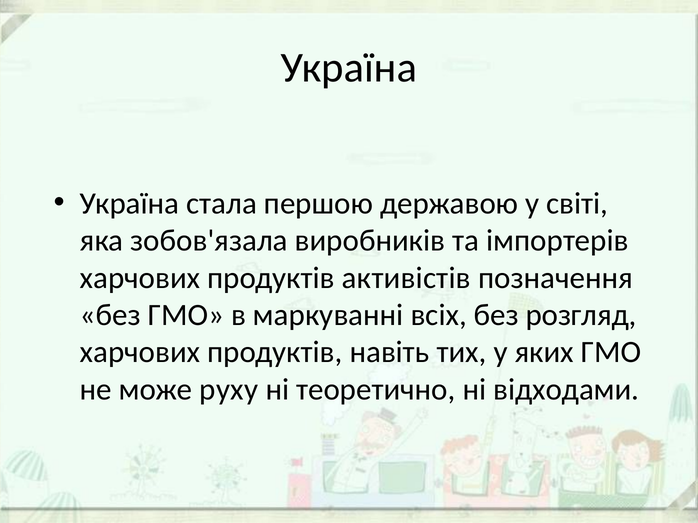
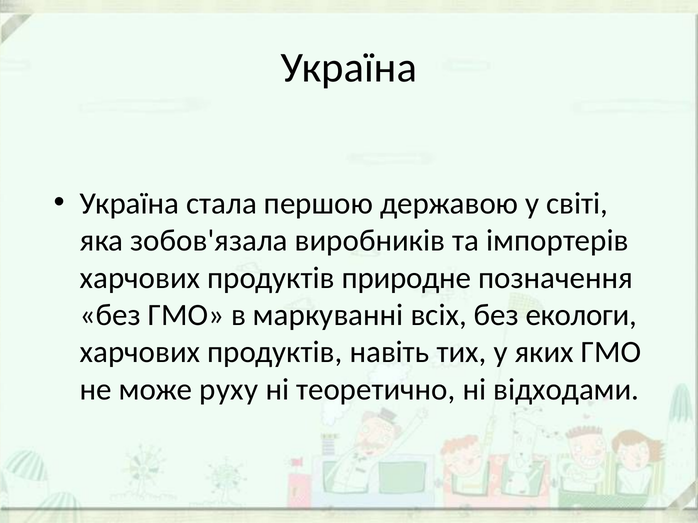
активістів: активістів -> природне (407, 278)
розгляд: розгляд -> екологи (581, 315)
